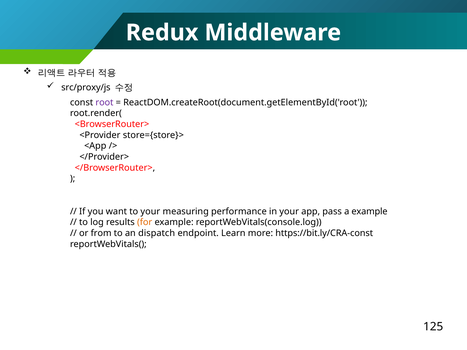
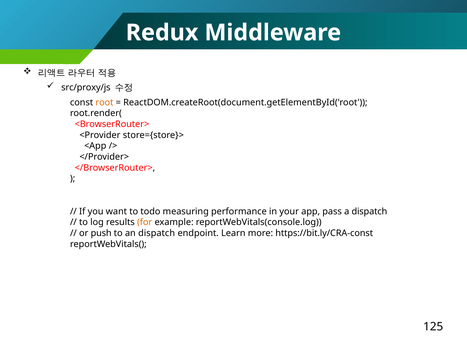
root colour: purple -> orange (104, 102)
to your: your -> todo (150, 211)
a example: example -> dispatch (369, 211)
from: from -> push (101, 233)
